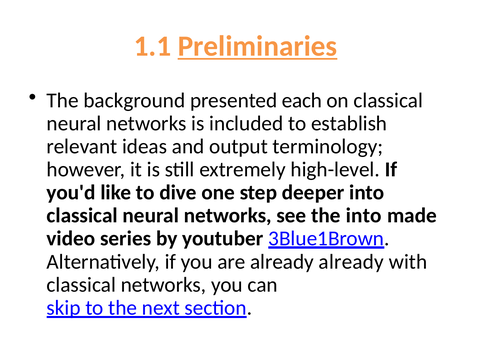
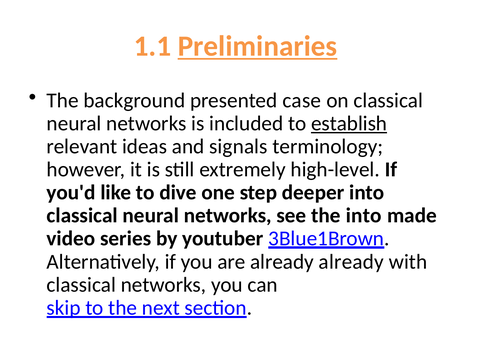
each: each -> case (302, 100)
establish underline: none -> present (349, 123)
output: output -> signals (238, 146)
